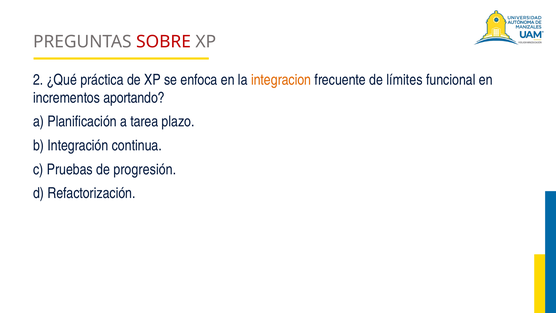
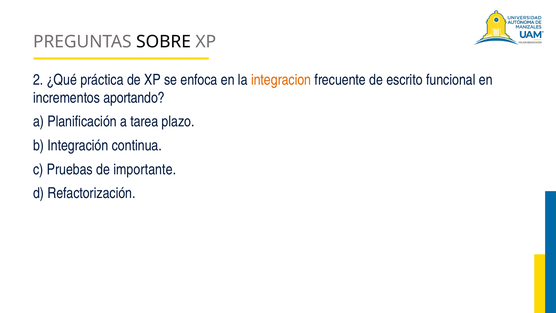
SOBRE colour: red -> black (164, 42)
límites: límites -> escrito (405, 80)
progresión: progresión -> importante (145, 169)
